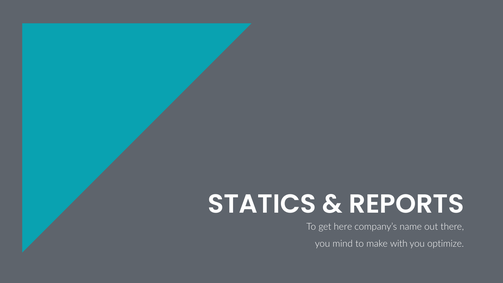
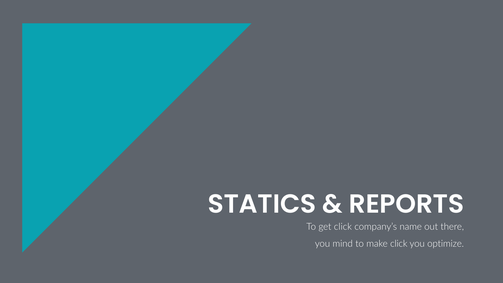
here: here -> click (343, 227)
make with: with -> click (399, 244)
